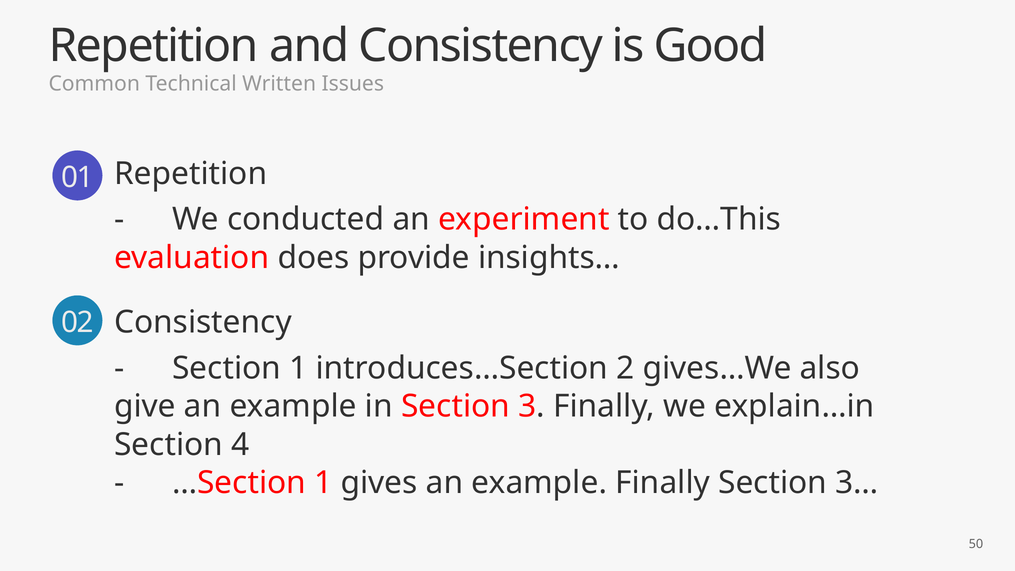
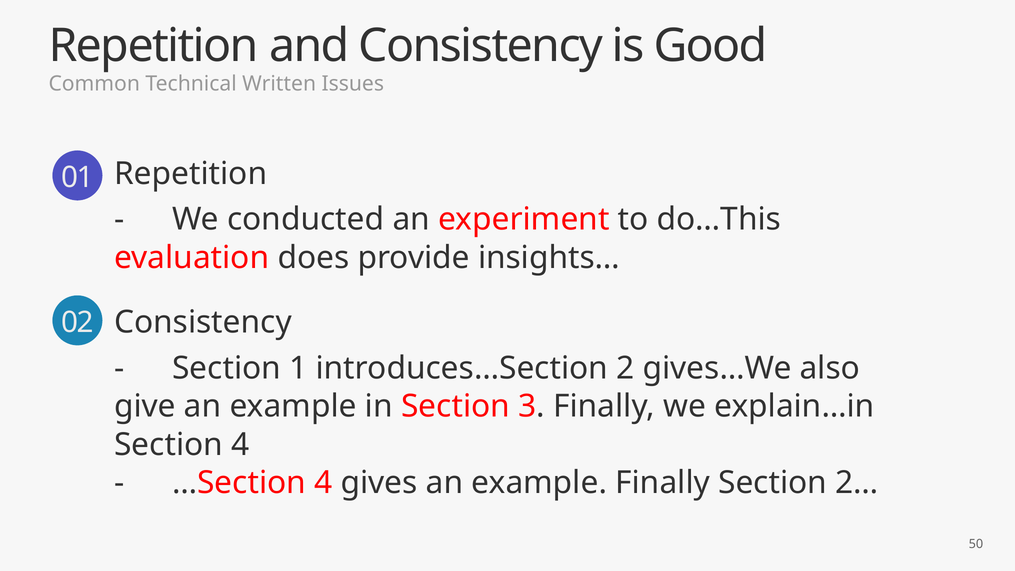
1: 1 -> 4 (323, 483)
3…: 3… -> 2… (857, 483)
